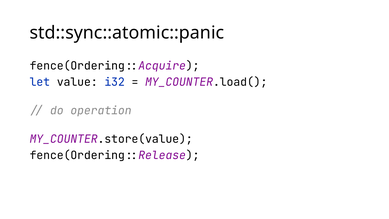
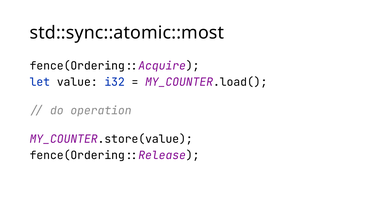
std::sync::atomic::panic: std::sync::atomic::panic -> std::sync::atomic::most (127, 33)
